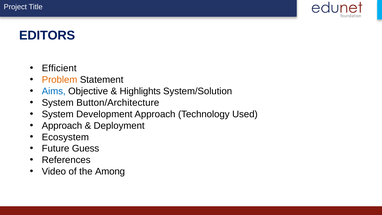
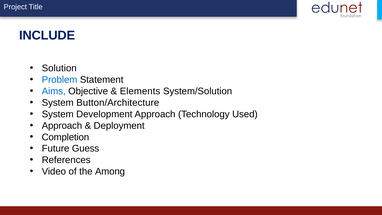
EDITORS: EDITORS -> INCLUDE (47, 35)
Efficient: Efficient -> Solution (59, 68)
Problem colour: orange -> blue (60, 80)
Highlights: Highlights -> Elements (140, 91)
Ecosystem: Ecosystem -> Completion (65, 137)
